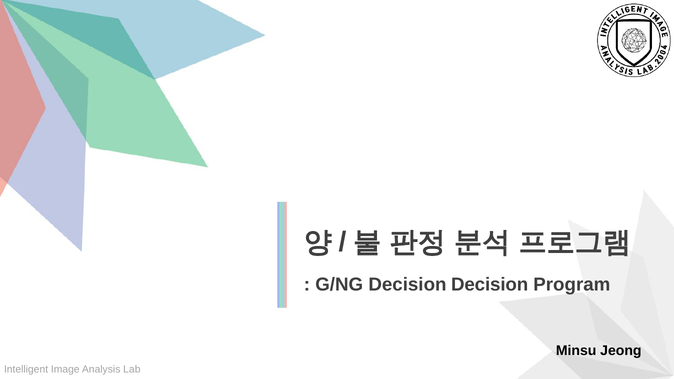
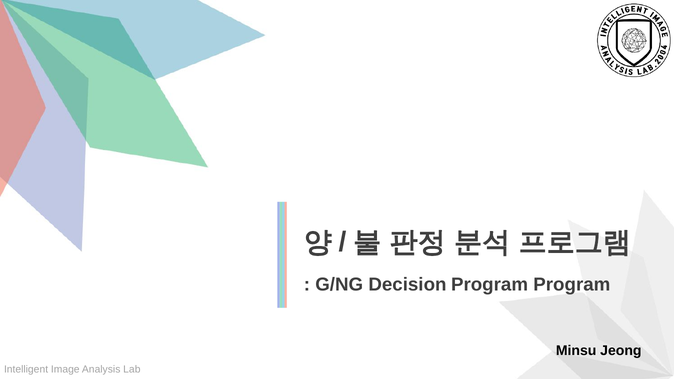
Decision Decision: Decision -> Program (490, 285)
